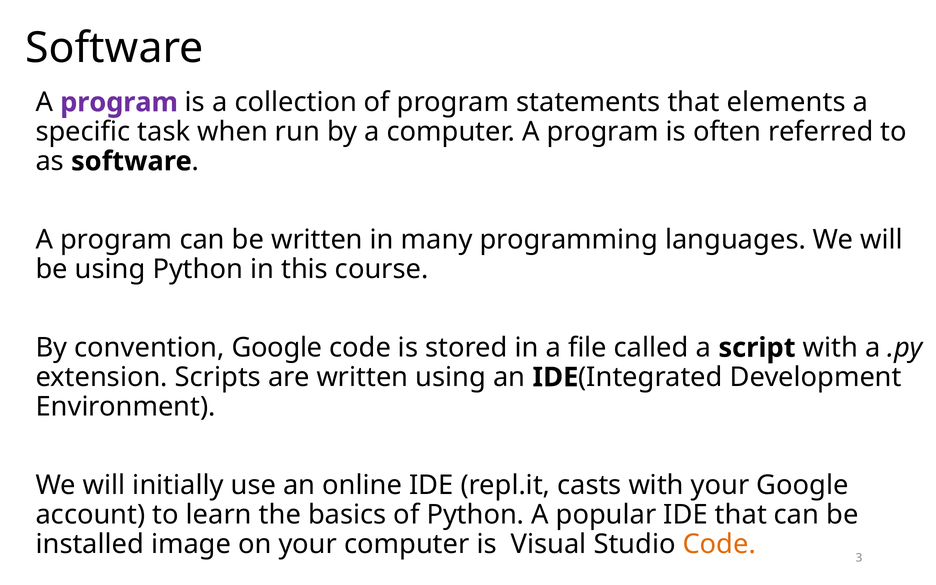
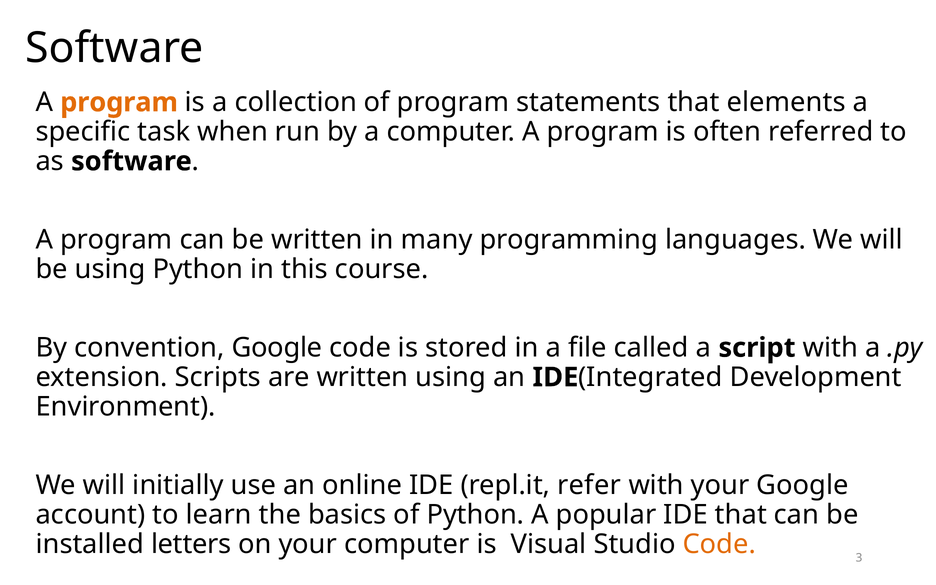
program colour: purple -> orange (119, 102)
casts: casts -> refer (589, 485)
image: image -> letters (191, 544)
